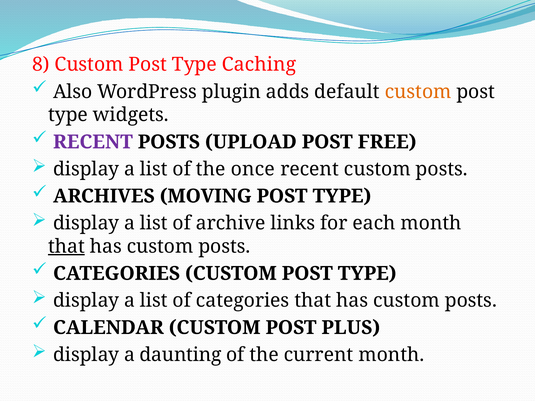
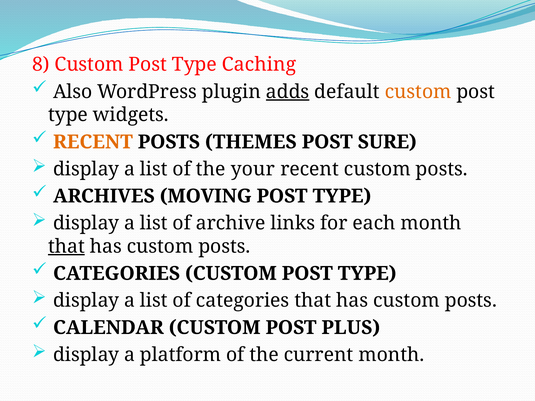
adds underline: none -> present (288, 92)
RECENT colour: purple -> orange (93, 142)
UPLOAD: UPLOAD -> THEMES (251, 142)
FREE: FREE -> SURE (387, 142)
once: once -> your (253, 169)
daunting: daunting -> platform (181, 355)
